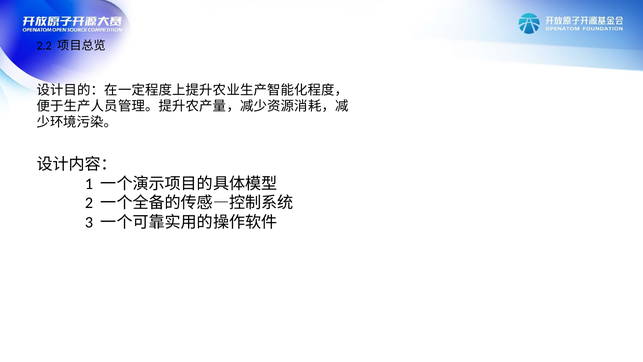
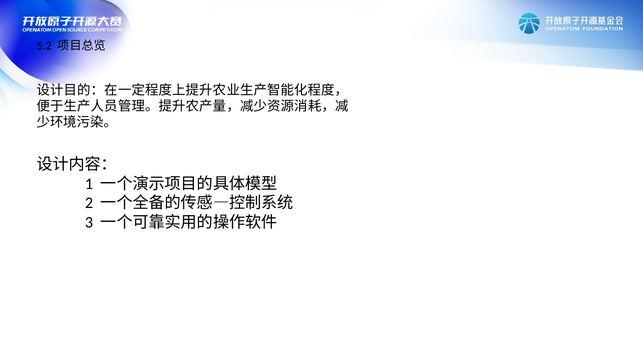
2.2: 2.2 -> 5.2 (44, 46)
